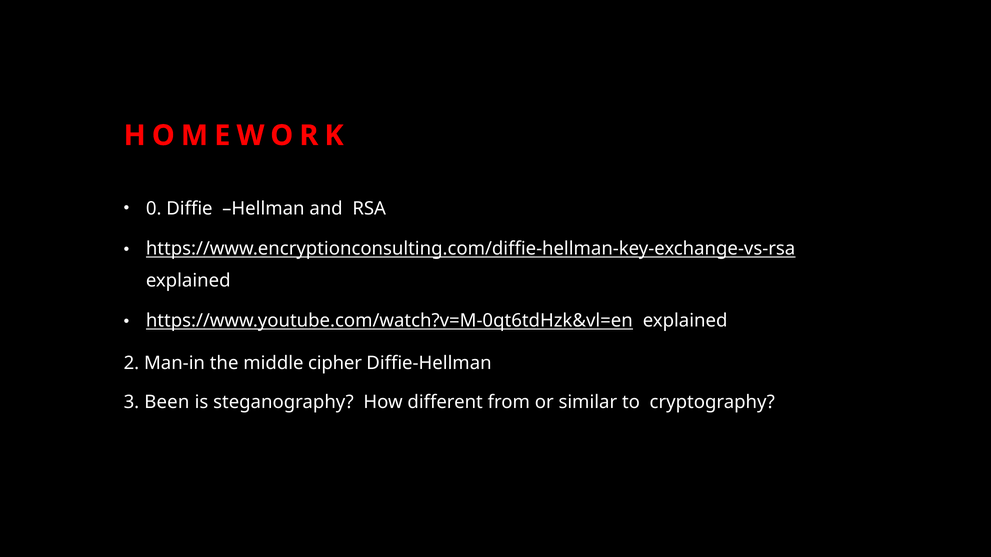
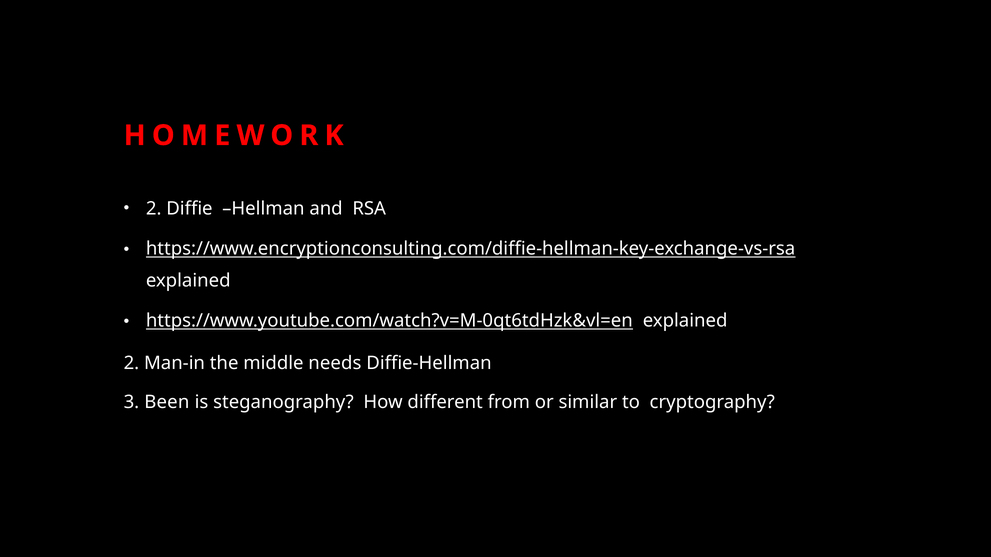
0: 0 -> 2 (154, 209)
cipher: cipher -> needs (335, 363)
